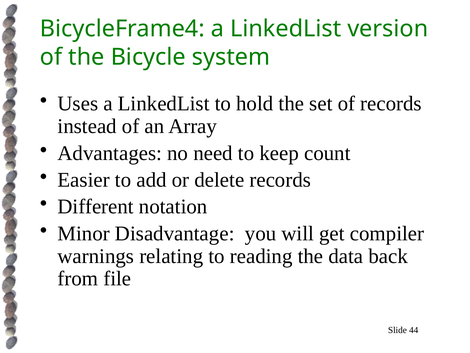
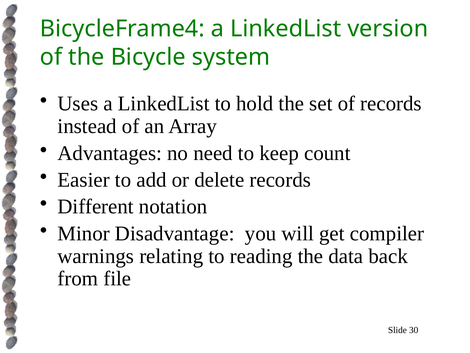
44: 44 -> 30 (414, 330)
